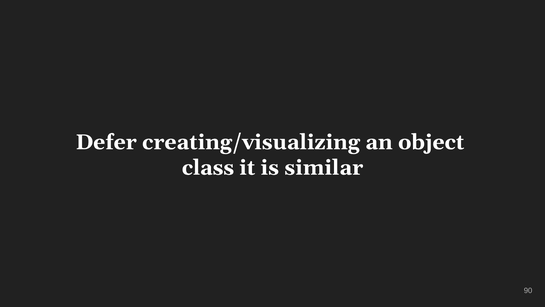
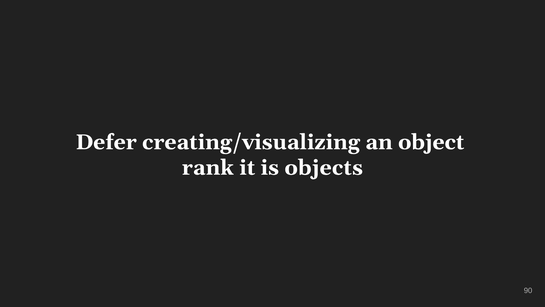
class: class -> rank (208, 167)
similar: similar -> objects (324, 167)
